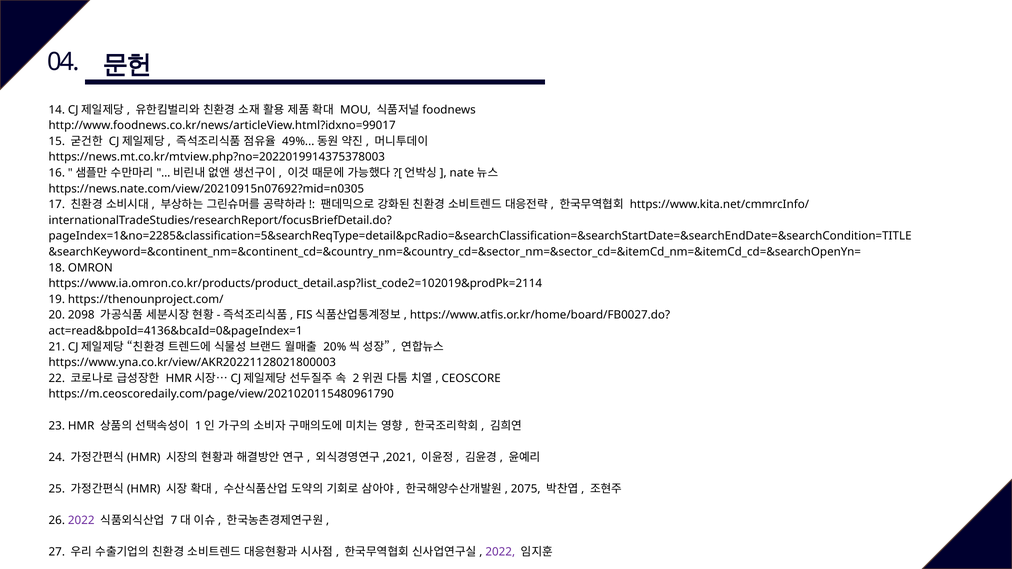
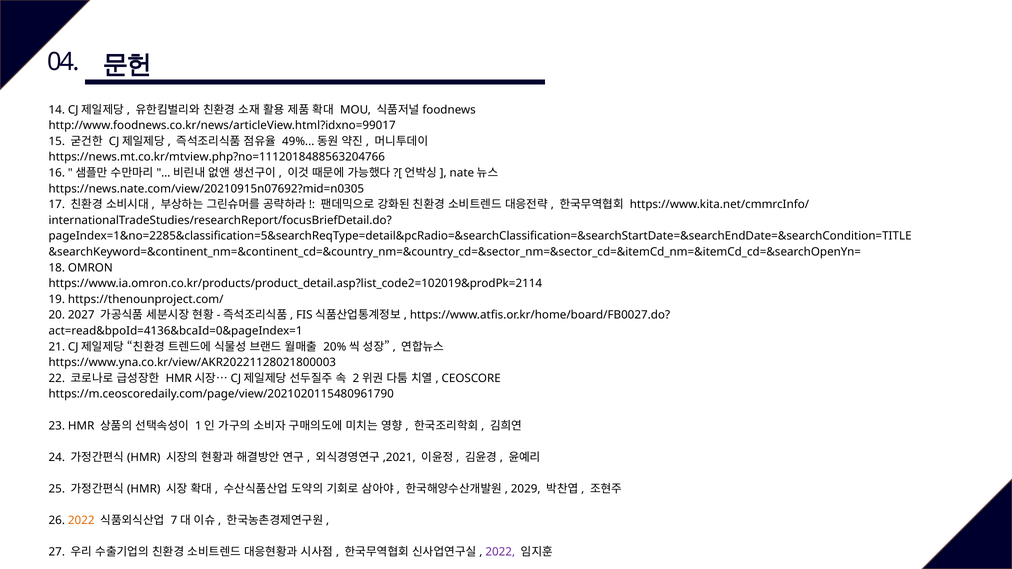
https://news.mt.co.kr/mtview.php?no=2022019914375378003: https://news.mt.co.kr/mtview.php?no=2022019914375378003 -> https://news.mt.co.kr/mtview.php?no=1112018488563204766 (217, 157)
2098: 2098 -> 2027 (81, 315)
2075: 2075 -> 2029 (526, 489)
2022 colour: purple -> orange (81, 521)
